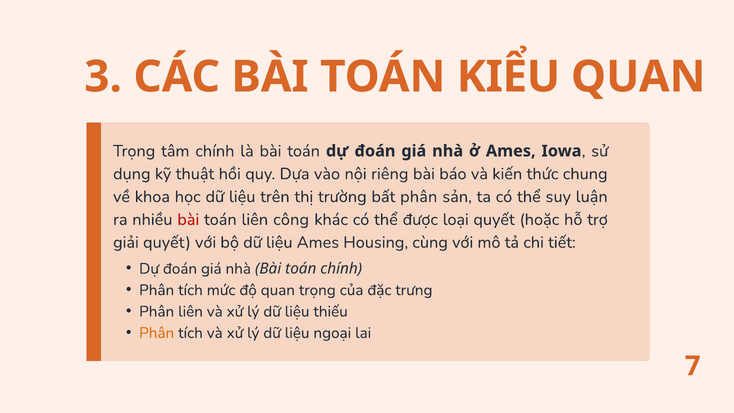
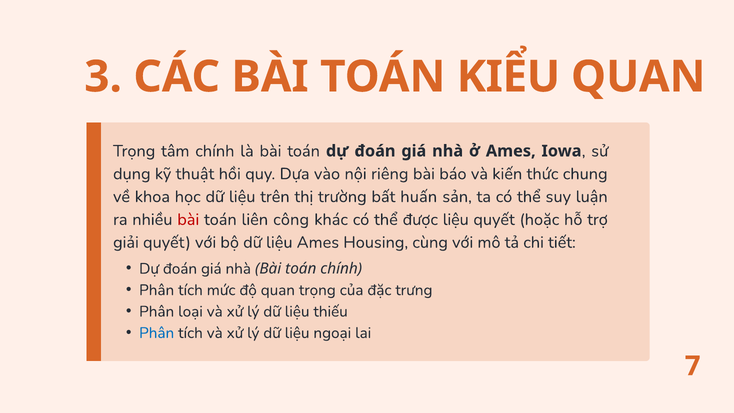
bất phân: phân -> huấn (419, 197)
được loại: loại -> liệu (456, 219)
Phân liên: liên -> loại (190, 311)
Phân colour: orange -> blue (157, 333)
